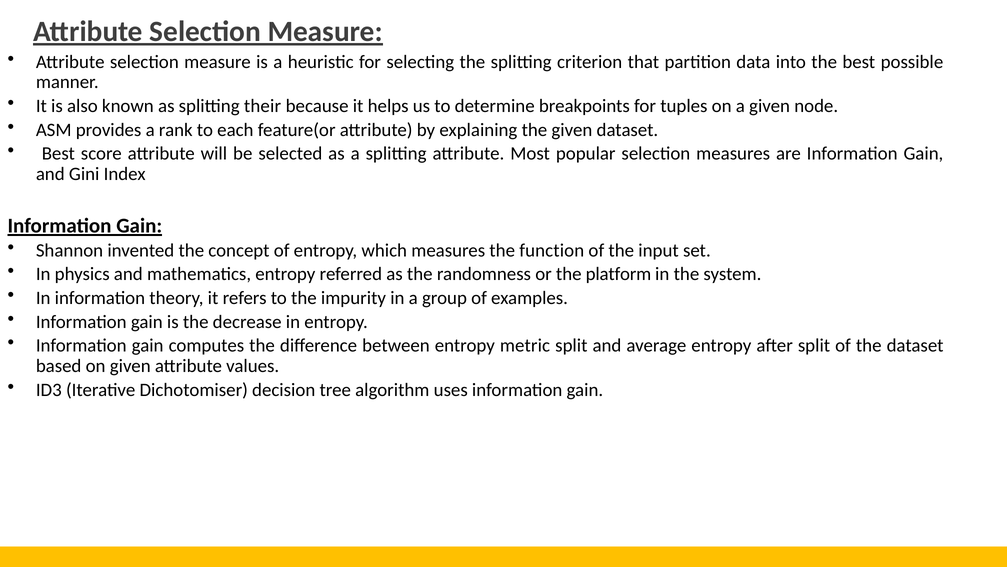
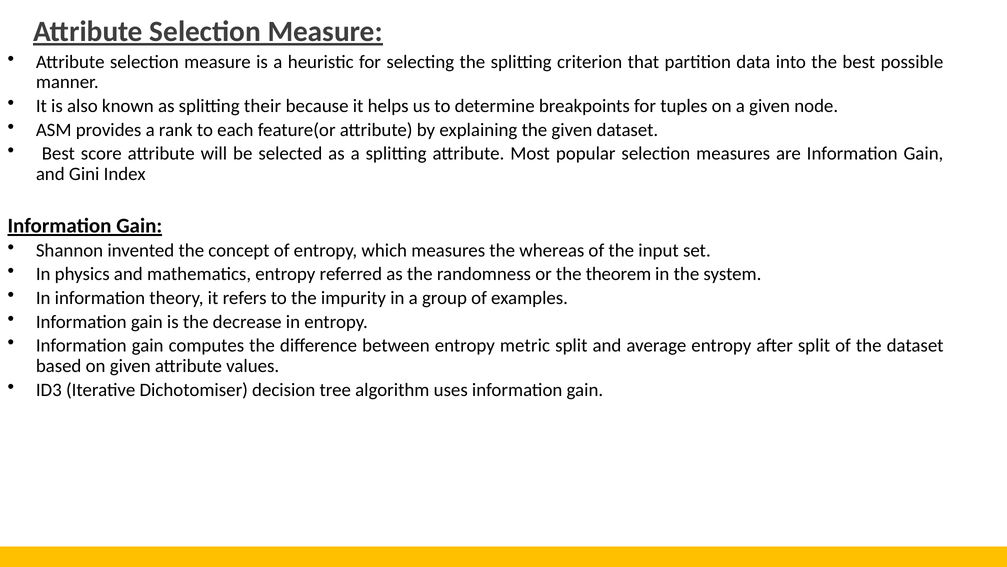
function: function -> whereas (552, 250)
platform: platform -> theorem (618, 274)
